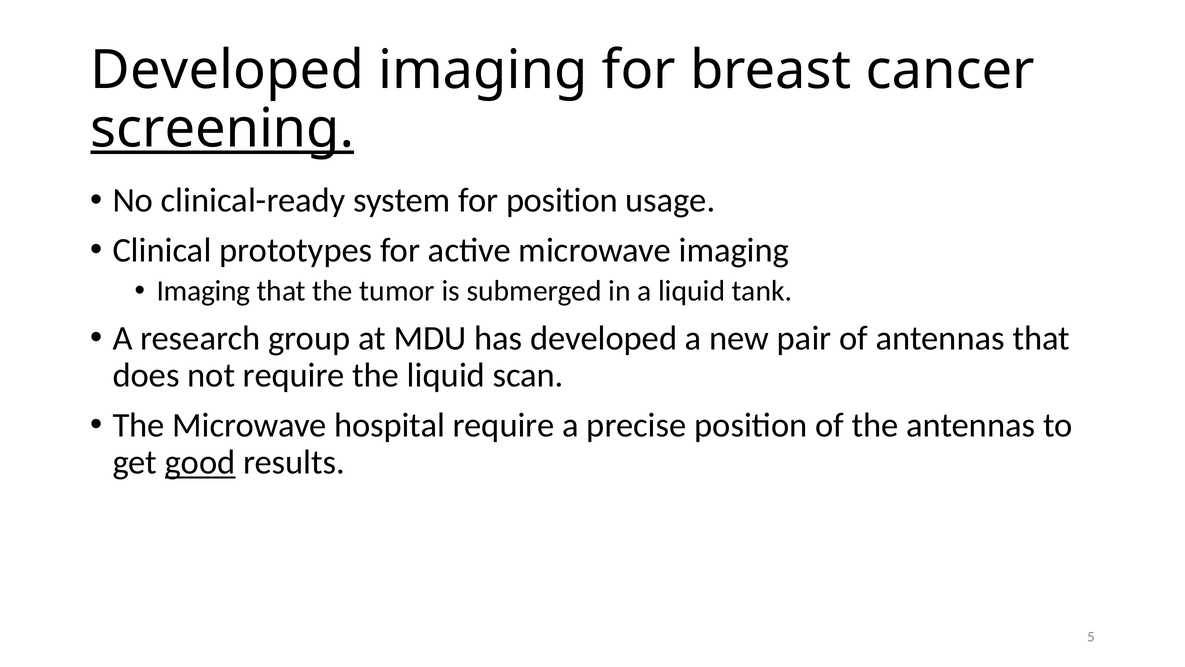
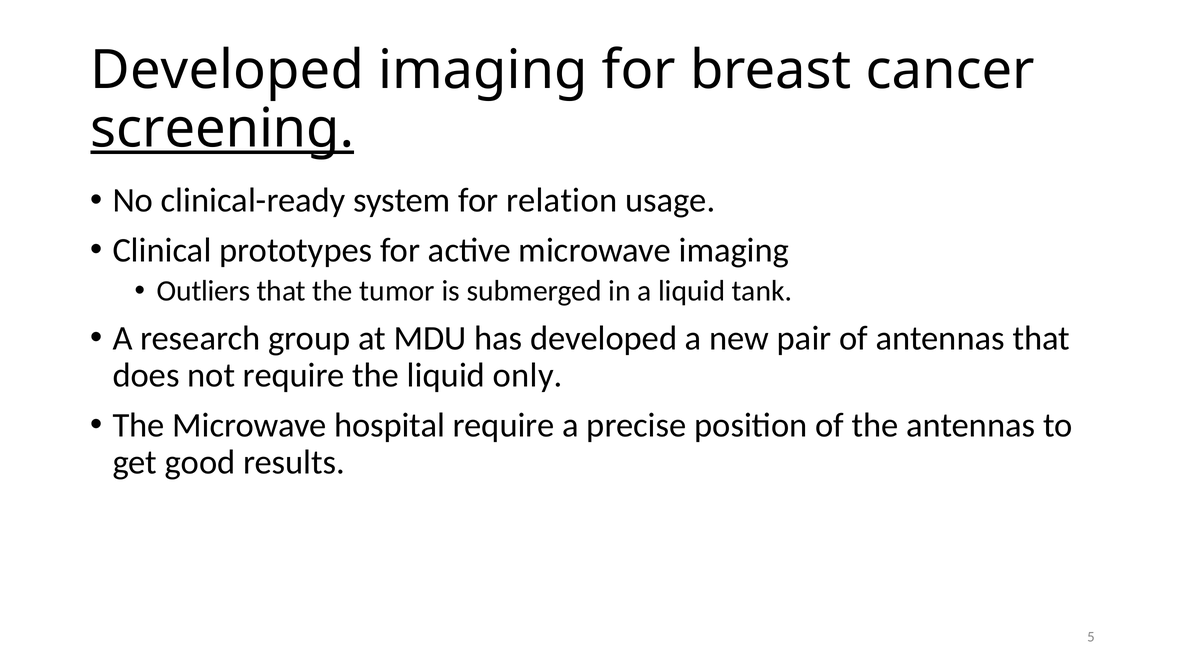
for position: position -> relation (562, 200)
Imaging: Imaging -> Outliers (204, 291)
scan: scan -> only (528, 375)
good underline: present -> none (200, 462)
